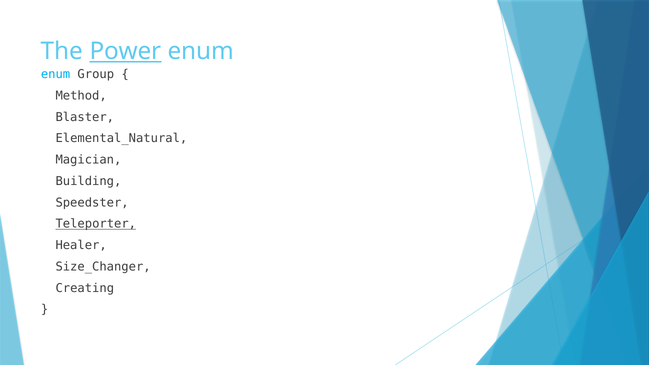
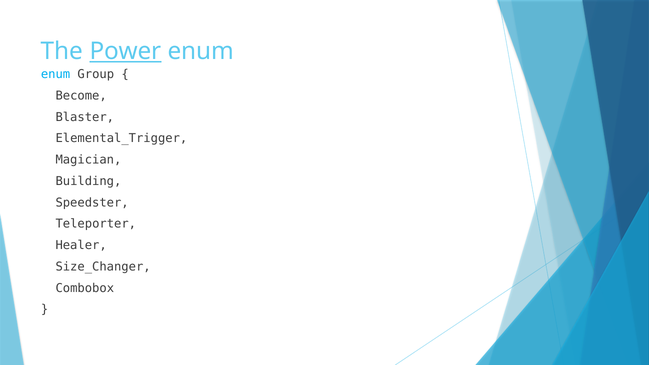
Method: Method -> Become (81, 96)
Elemental_Natural: Elemental_Natural -> Elemental_Trigger (121, 138)
Teleporter underline: present -> none (96, 224)
Creating: Creating -> Combobox (85, 288)
